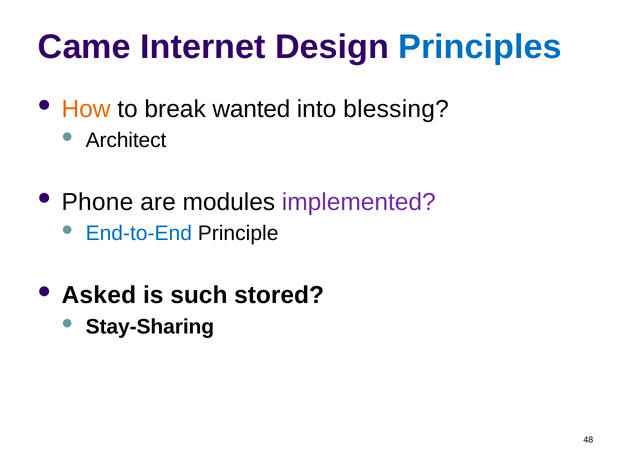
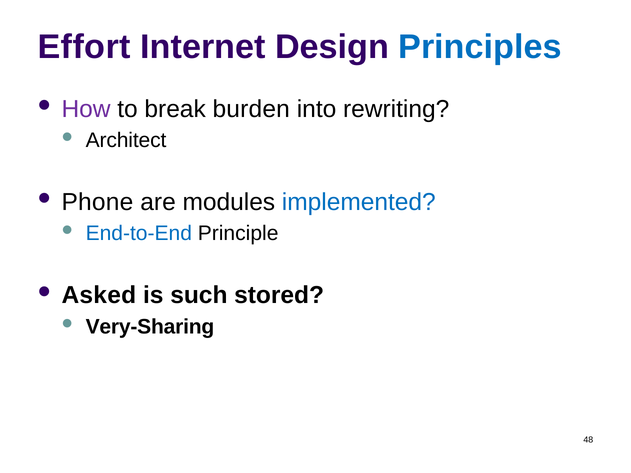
Came: Came -> Effort (84, 47)
How colour: orange -> purple (86, 109)
wanted: wanted -> burden (251, 109)
blessing: blessing -> rewriting (396, 109)
implemented colour: purple -> blue (359, 202)
Stay-Sharing: Stay-Sharing -> Very-Sharing (150, 327)
